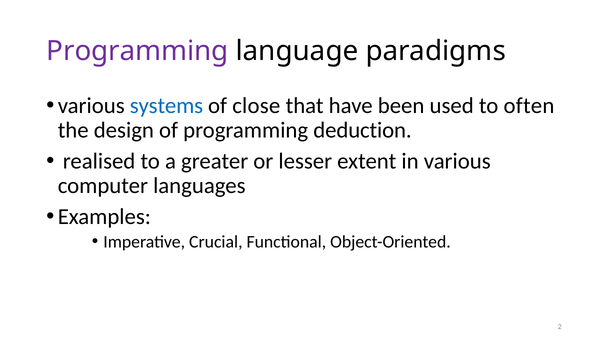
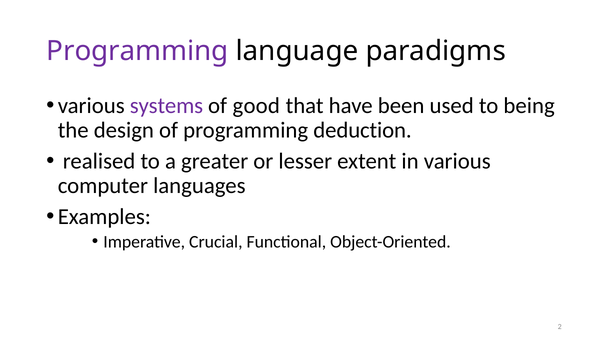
systems colour: blue -> purple (166, 105)
close: close -> good (256, 105)
often: often -> being (529, 105)
